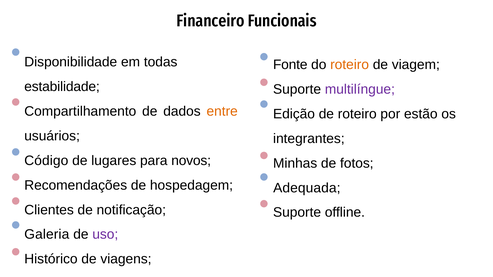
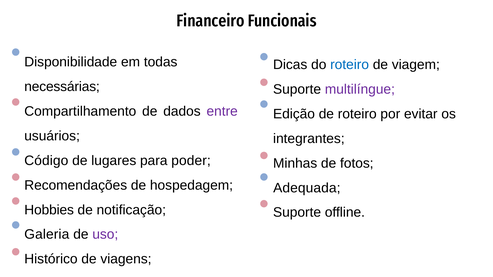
Fonte: Fonte -> Dicas (290, 65)
roteiro colour: orange -> blue (350, 65)
estabilidade: estabilidade -> necessárias (62, 87)
entre colour: orange -> purple (222, 111)
estão: estão -> evitar (421, 114)
novos: novos -> poder (191, 161)
Clientes: Clientes -> Hobbies (49, 210)
